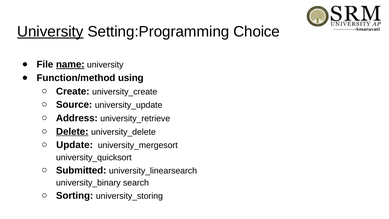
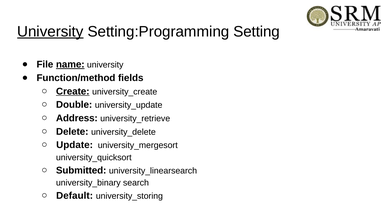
Choice: Choice -> Setting (257, 32)
using: using -> fields (131, 78)
Create underline: none -> present (73, 91)
Source: Source -> Double (74, 105)
Delete underline: present -> none (72, 132)
Sorting: Sorting -> Default (75, 196)
